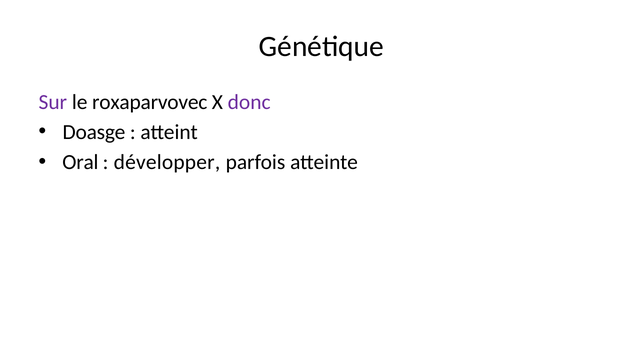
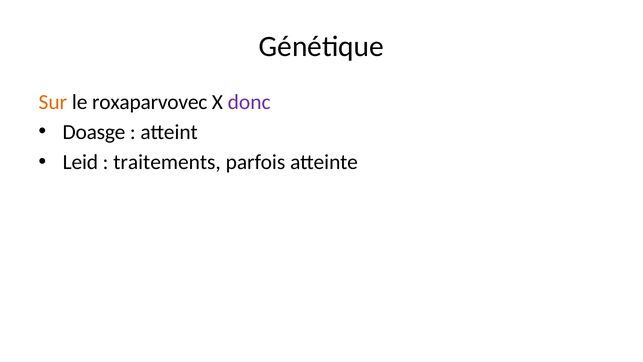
Sur colour: purple -> orange (53, 102)
Oral: Oral -> Leid (80, 162)
développer: développer -> traitements (167, 162)
